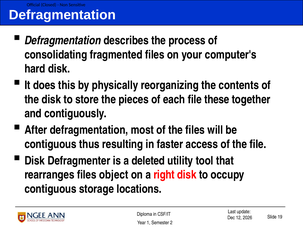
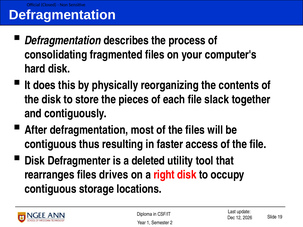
these: these -> slack (217, 100)
object: object -> drives (114, 175)
